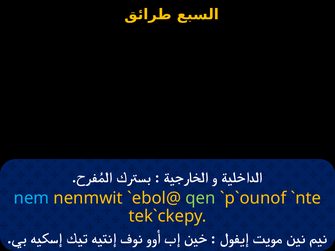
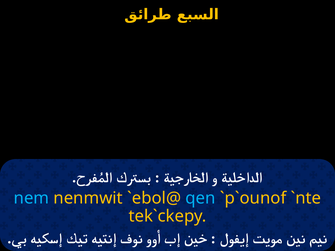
qen colour: light green -> light blue (200, 198)
